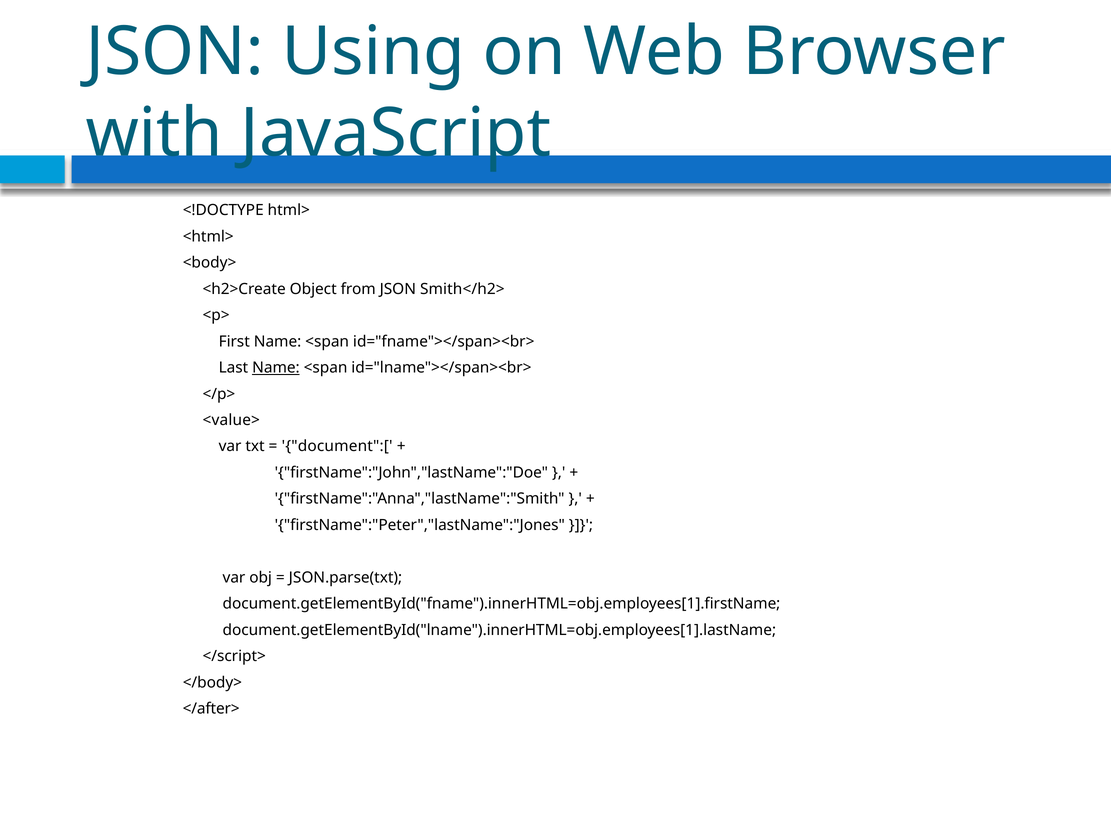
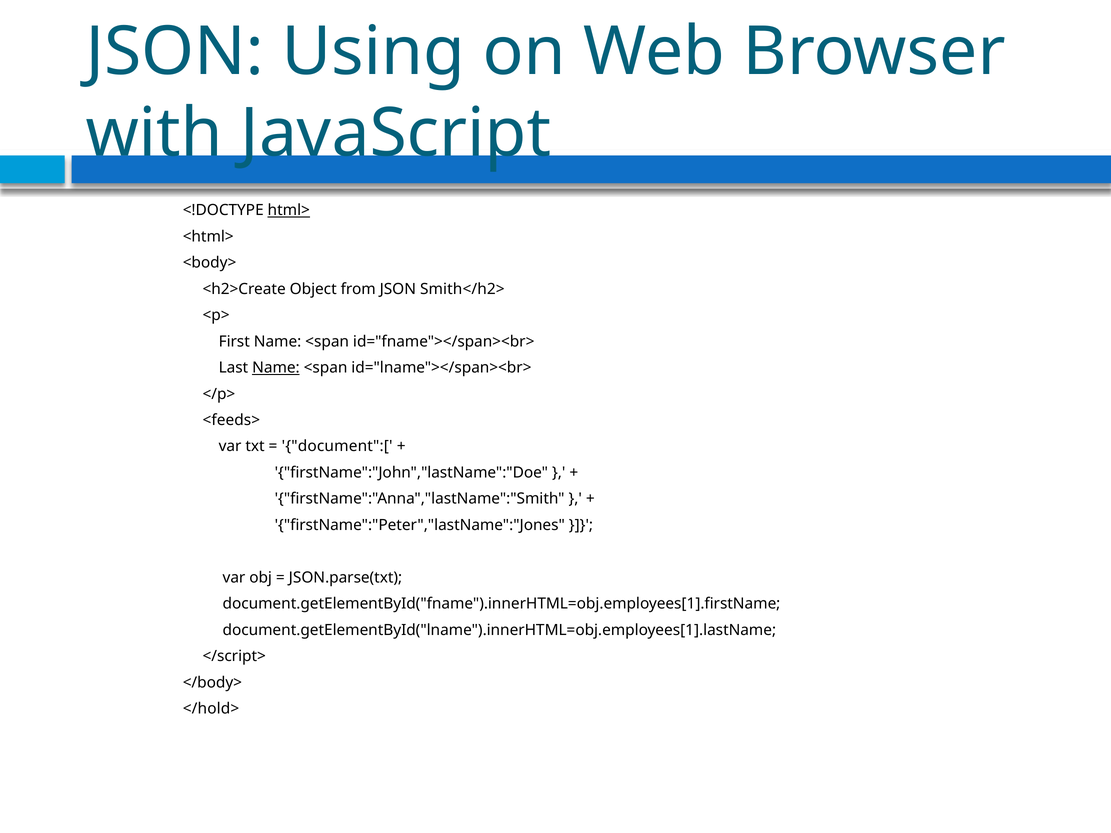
html> underline: none -> present (289, 210)
<value>: <value> -> <feeds> (231, 420)
</after>: </after> -> </hold> (211, 709)
